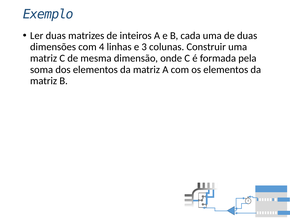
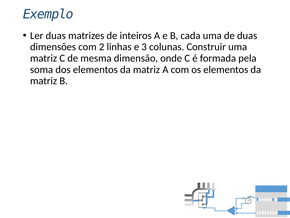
4: 4 -> 2 (102, 47)
